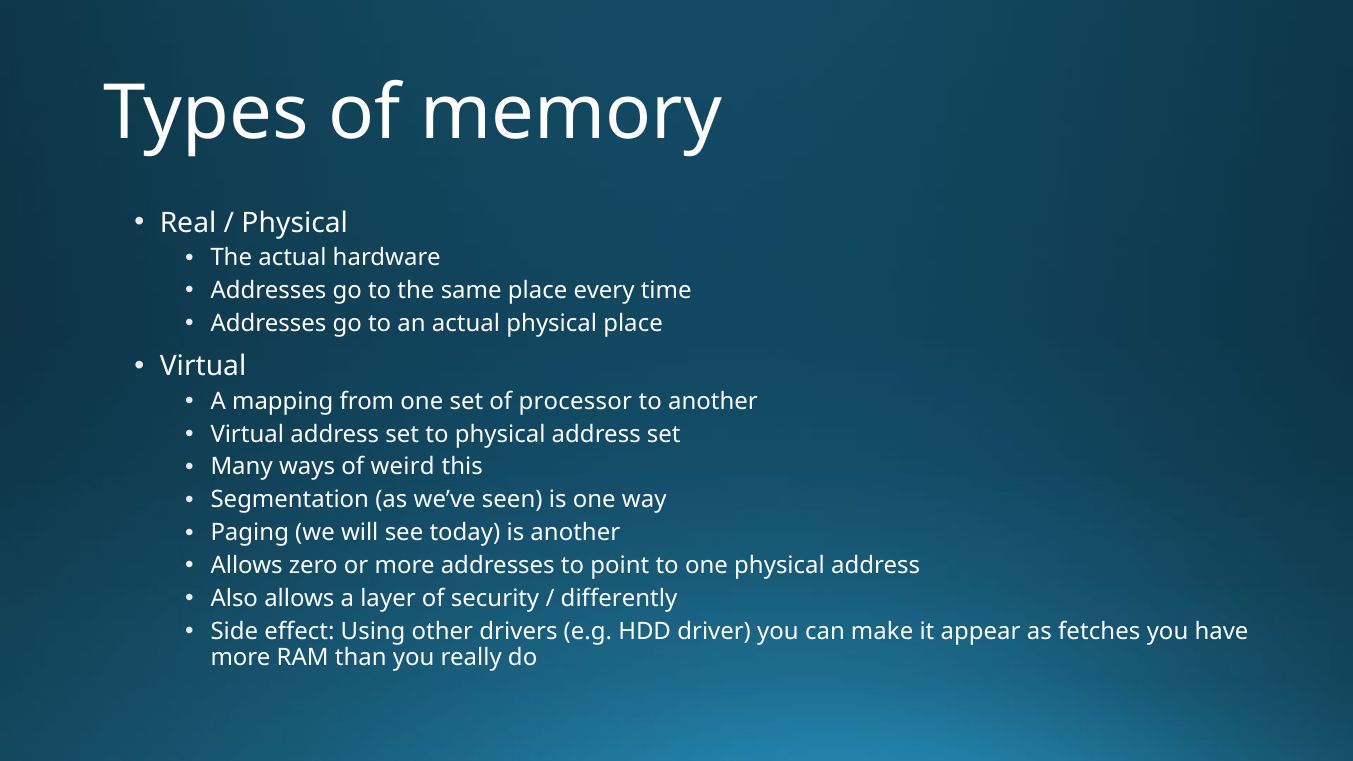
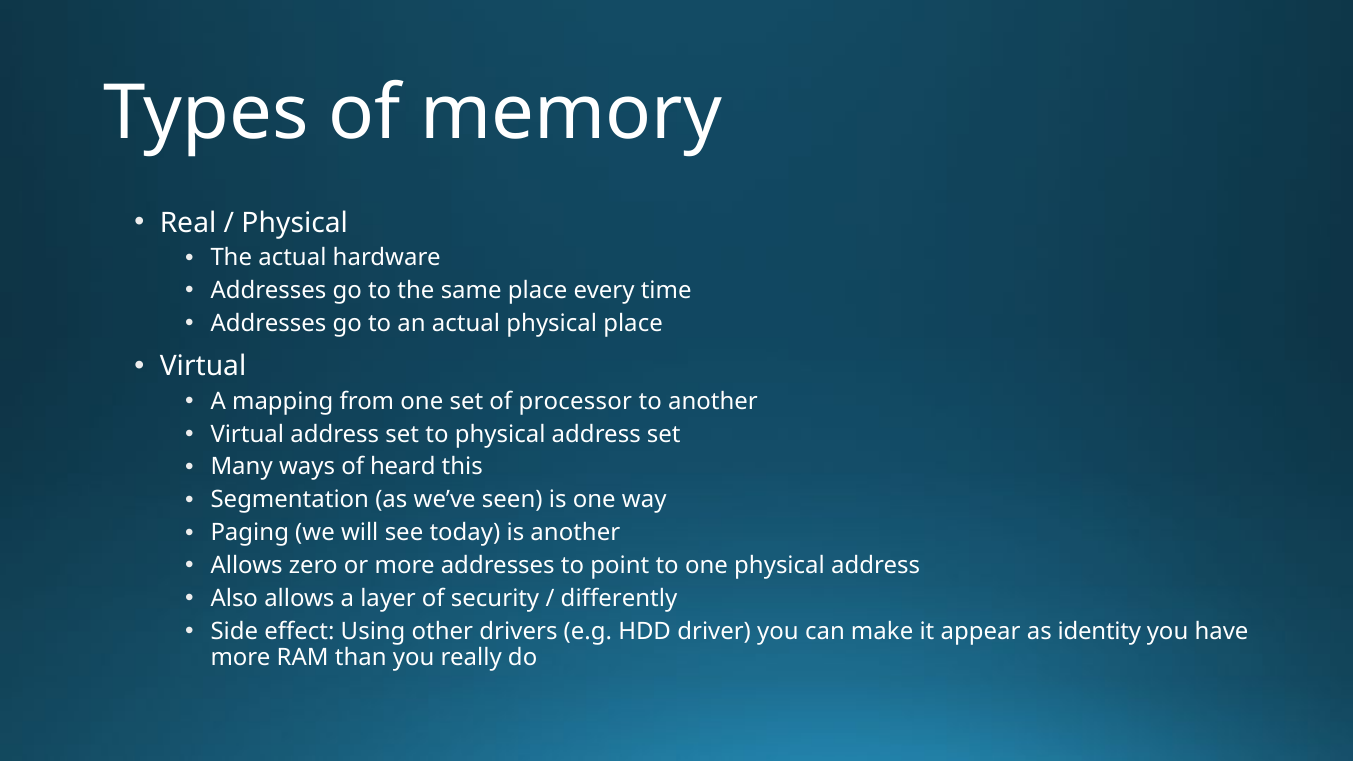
weird: weird -> heard (403, 467)
fetches: fetches -> identity (1099, 632)
